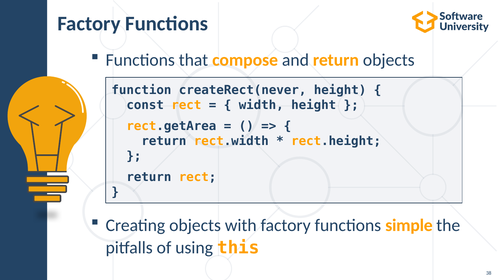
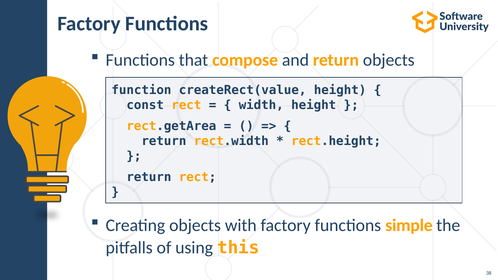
createRect(never: createRect(never -> createRect(value (243, 90)
